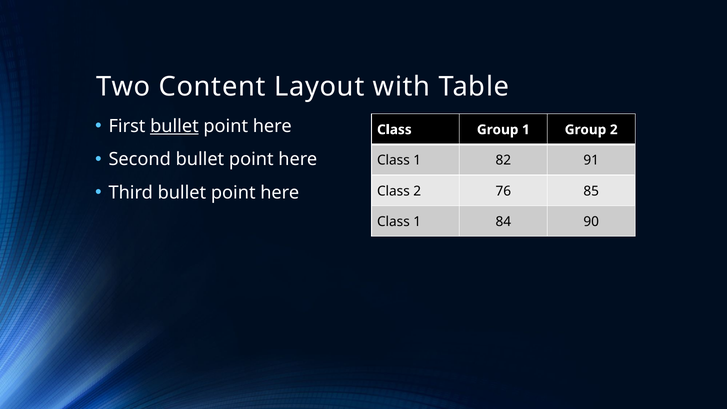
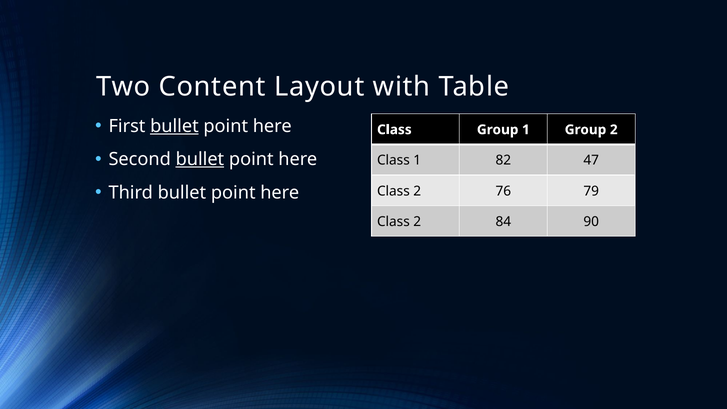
bullet underline: none -> present (200, 159)
91: 91 -> 47 (591, 160)
85: 85 -> 79 (591, 191)
1: 1 -> 2 (417, 222)
